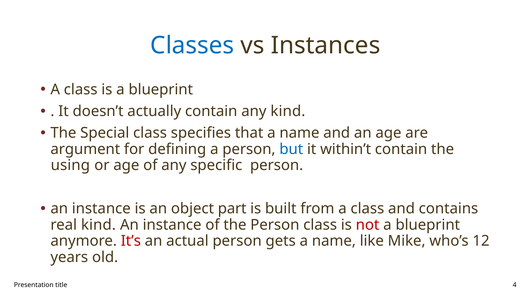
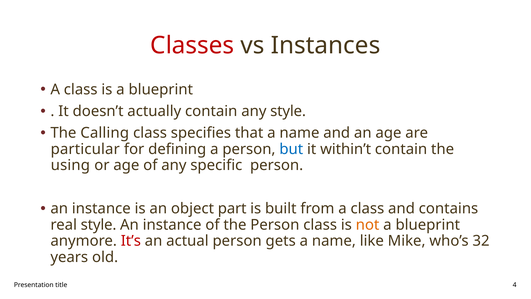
Classes colour: blue -> red (192, 45)
any kind: kind -> style (288, 111)
Special: Special -> Calling (105, 133)
argument: argument -> particular (85, 149)
real kind: kind -> style (99, 225)
not colour: red -> orange (368, 225)
12: 12 -> 32 (481, 241)
